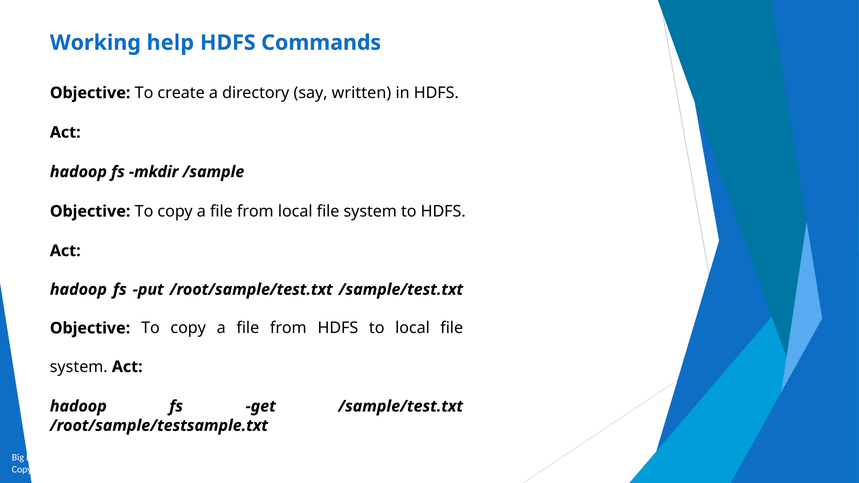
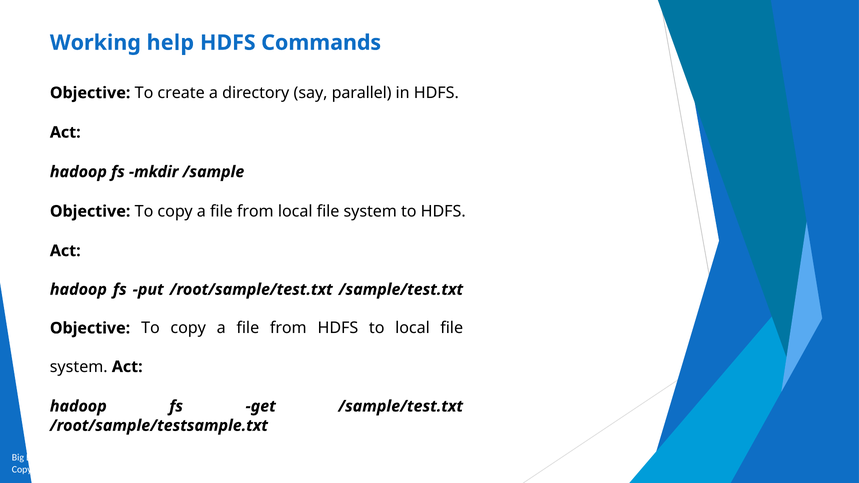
written: written -> parallel (362, 93)
